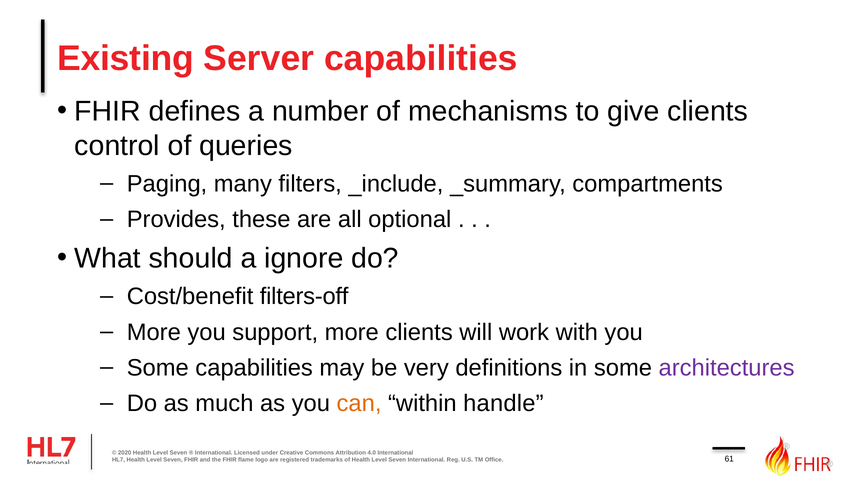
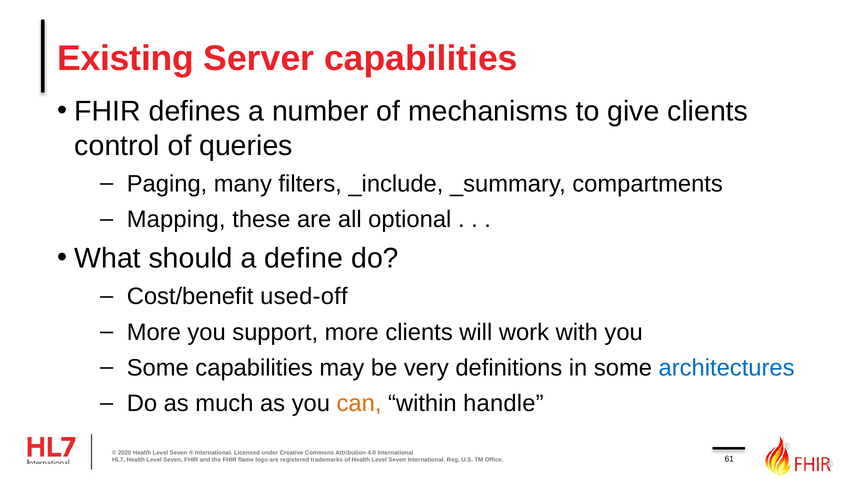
Provides: Provides -> Mapping (176, 219)
ignore: ignore -> define (304, 258)
filters-off: filters-off -> used-off (304, 296)
architectures colour: purple -> blue (727, 367)
